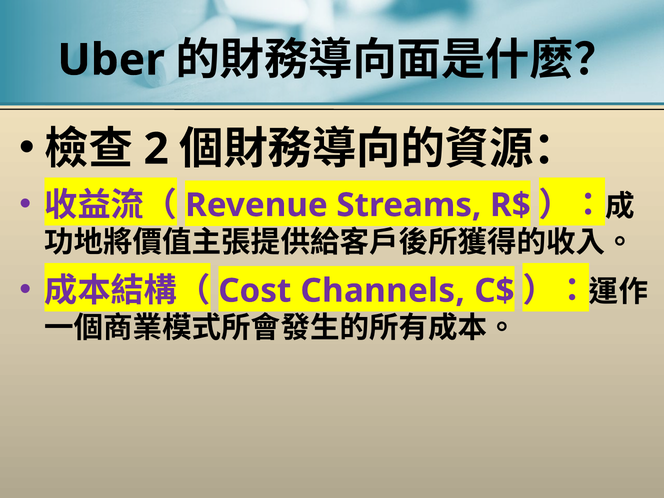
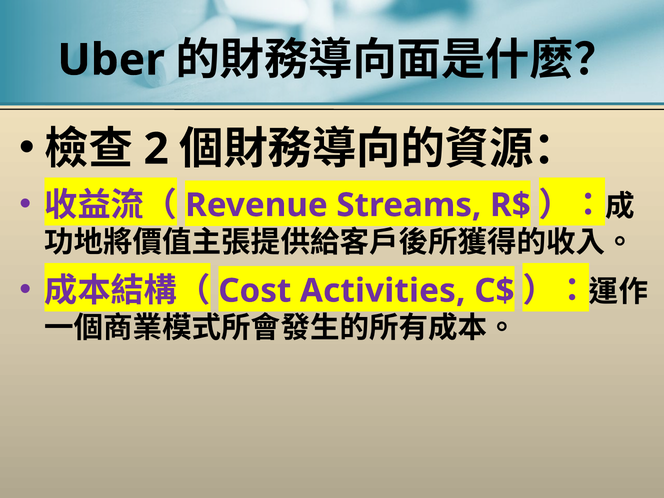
Channels: Channels -> Activities (383, 291)
